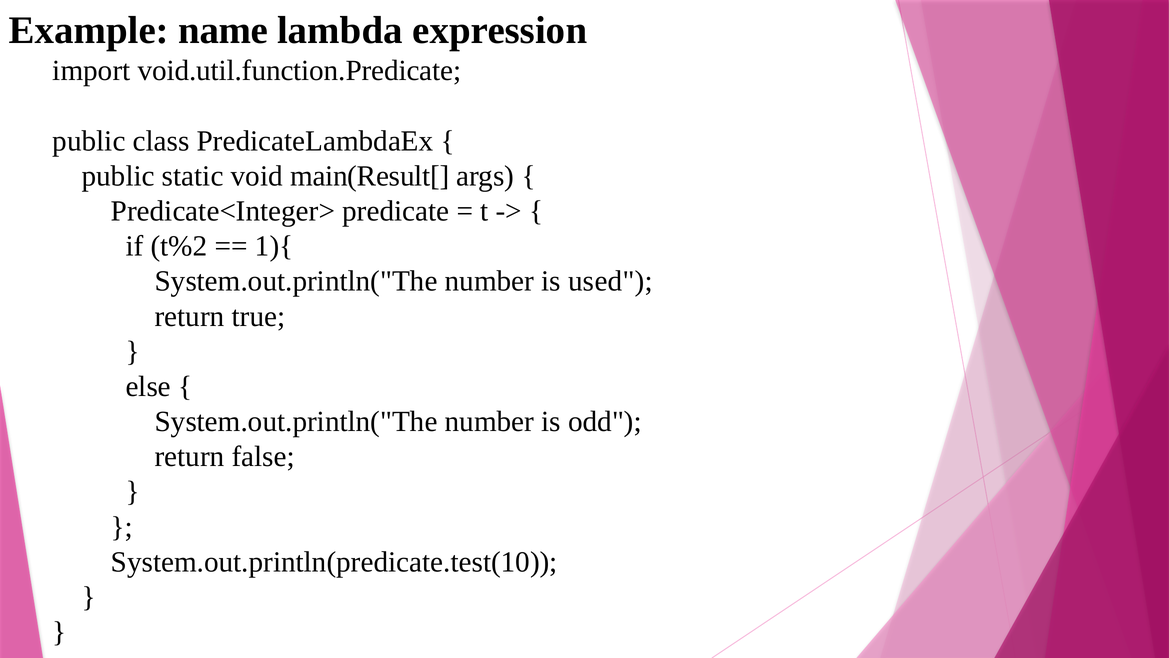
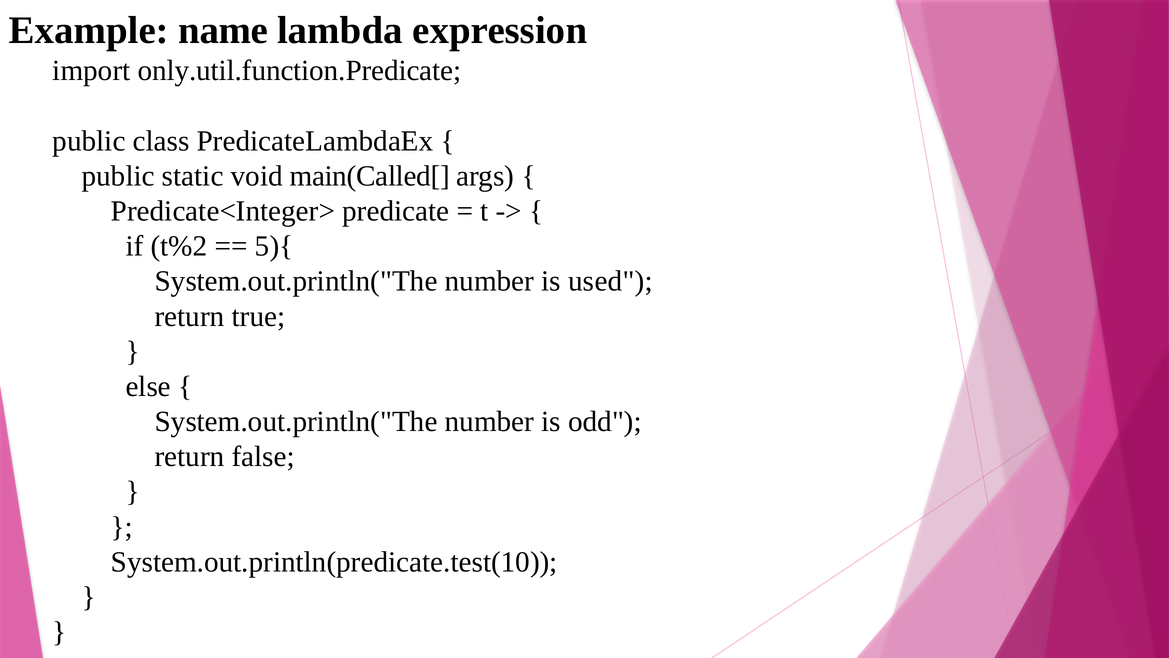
void.util.function.Predicate: void.util.function.Predicate -> only.util.function.Predicate (299, 71)
main(Result[: main(Result[ -> main(Called[ (370, 176)
1){: 1){ -> 5){ (274, 246)
